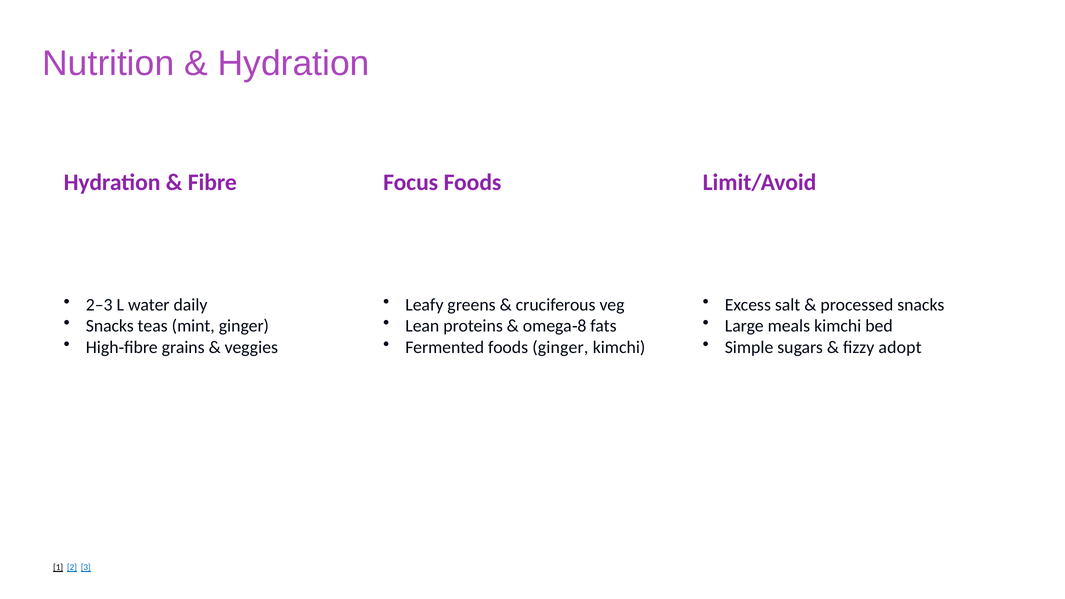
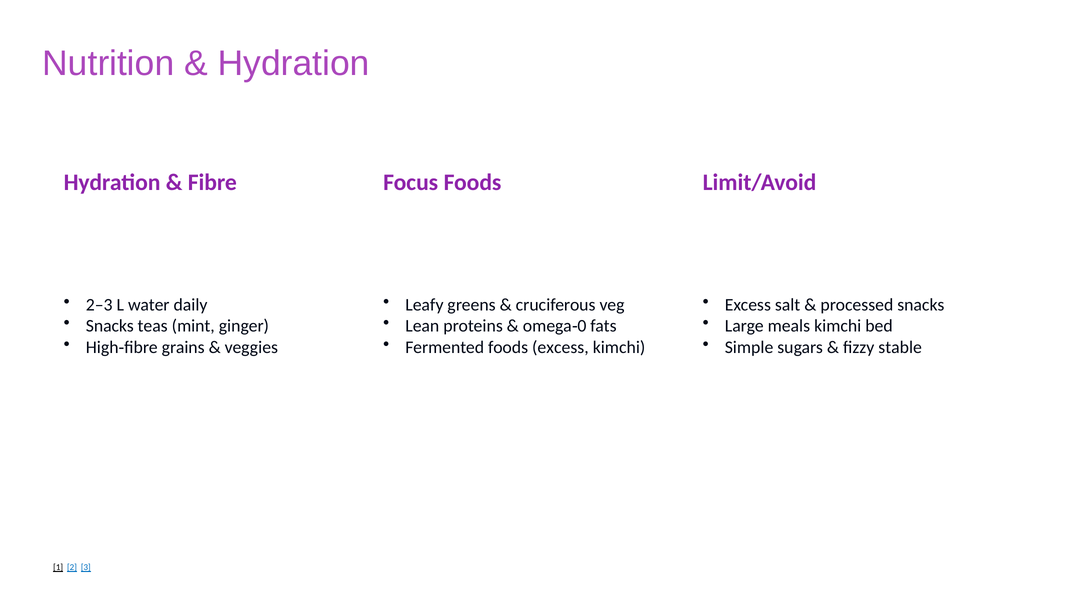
8: 8 -> 0 (582, 326)
foods ginger: ginger -> excess (560, 347)
adopt: adopt -> stable (900, 347)
